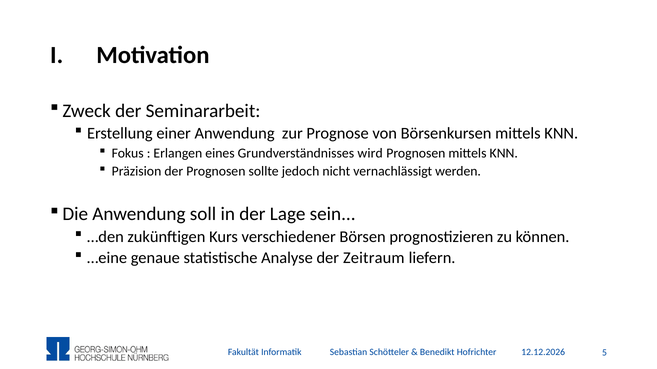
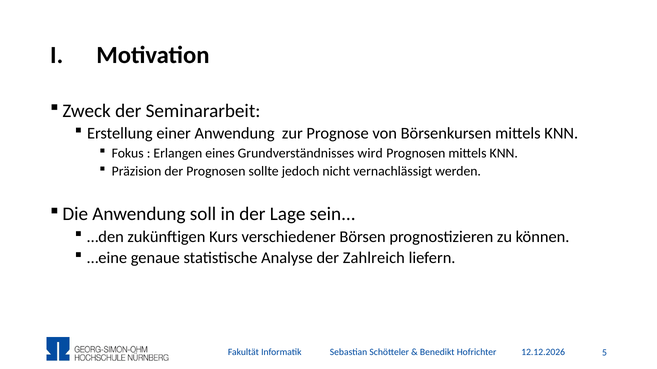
Zeitraum: Zeitraum -> Zahlreich (374, 258)
